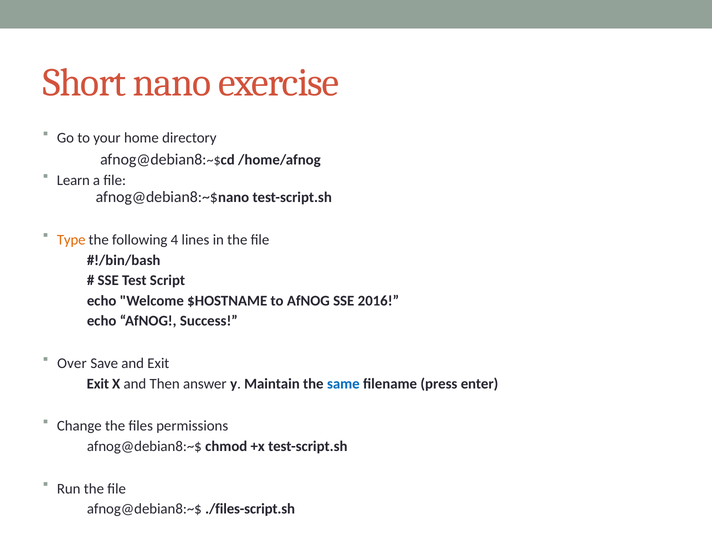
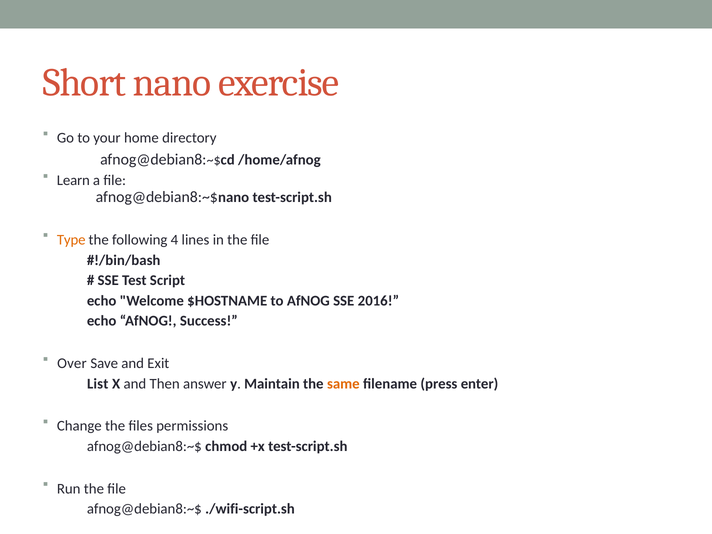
Exit: Exit -> List (98, 384)
same colour: blue -> orange (343, 384)
./files-script.sh: ./files-script.sh -> ./wifi-script.sh (250, 509)
